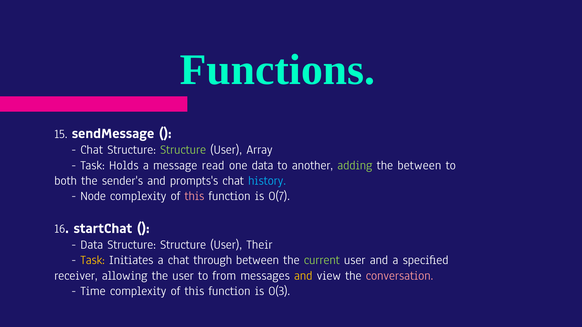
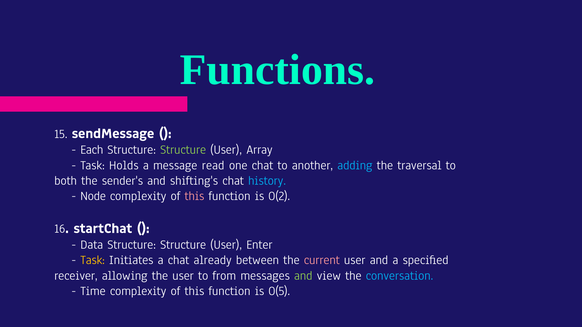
Chat: Chat -> Each (92, 150)
one data: data -> chat (262, 165)
adding colour: light green -> light blue (355, 165)
the between: between -> traversal (419, 165)
prompts's: prompts's -> shifting's (194, 181)
O(7: O(7 -> O(2 (279, 196)
Their: Their -> Enter (259, 245)
through: through -> already (213, 260)
current colour: light green -> pink (322, 260)
and colour: yellow -> light green (303, 276)
conversation colour: pink -> light blue (400, 276)
O(3: O(3 -> O(5 (279, 291)
